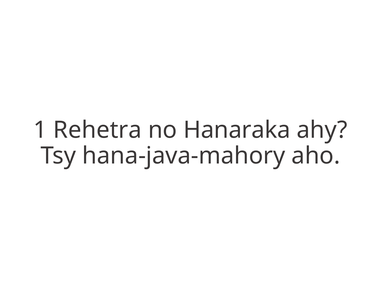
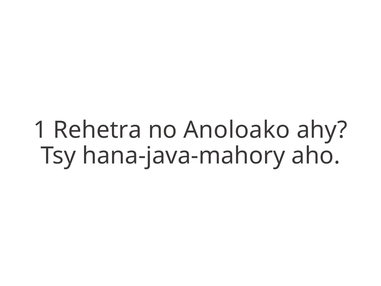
Hanaraka: Hanaraka -> Anoloako (237, 130)
